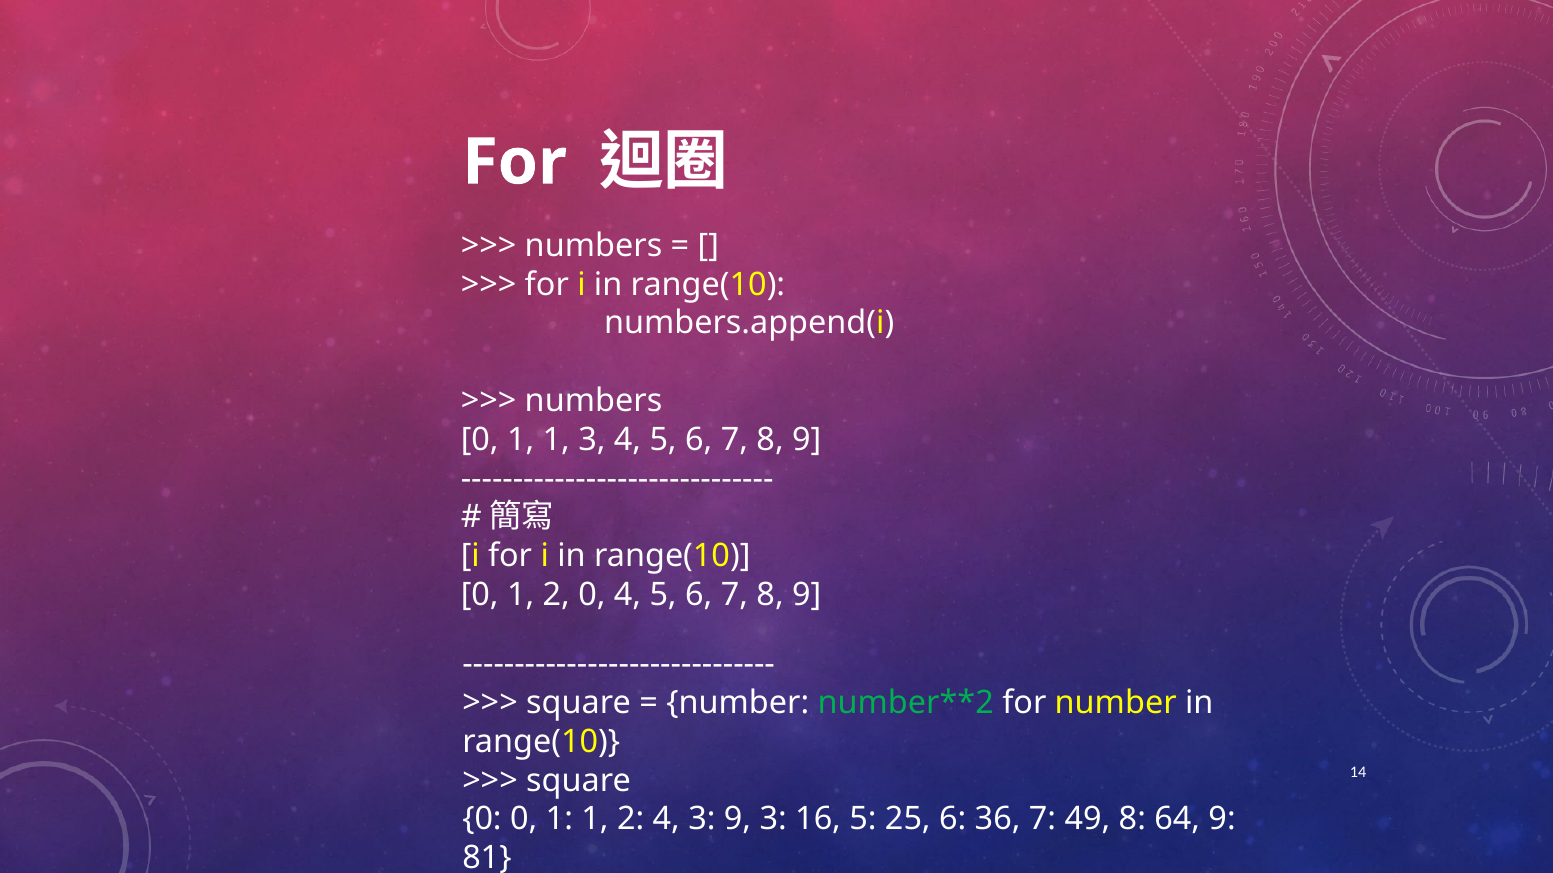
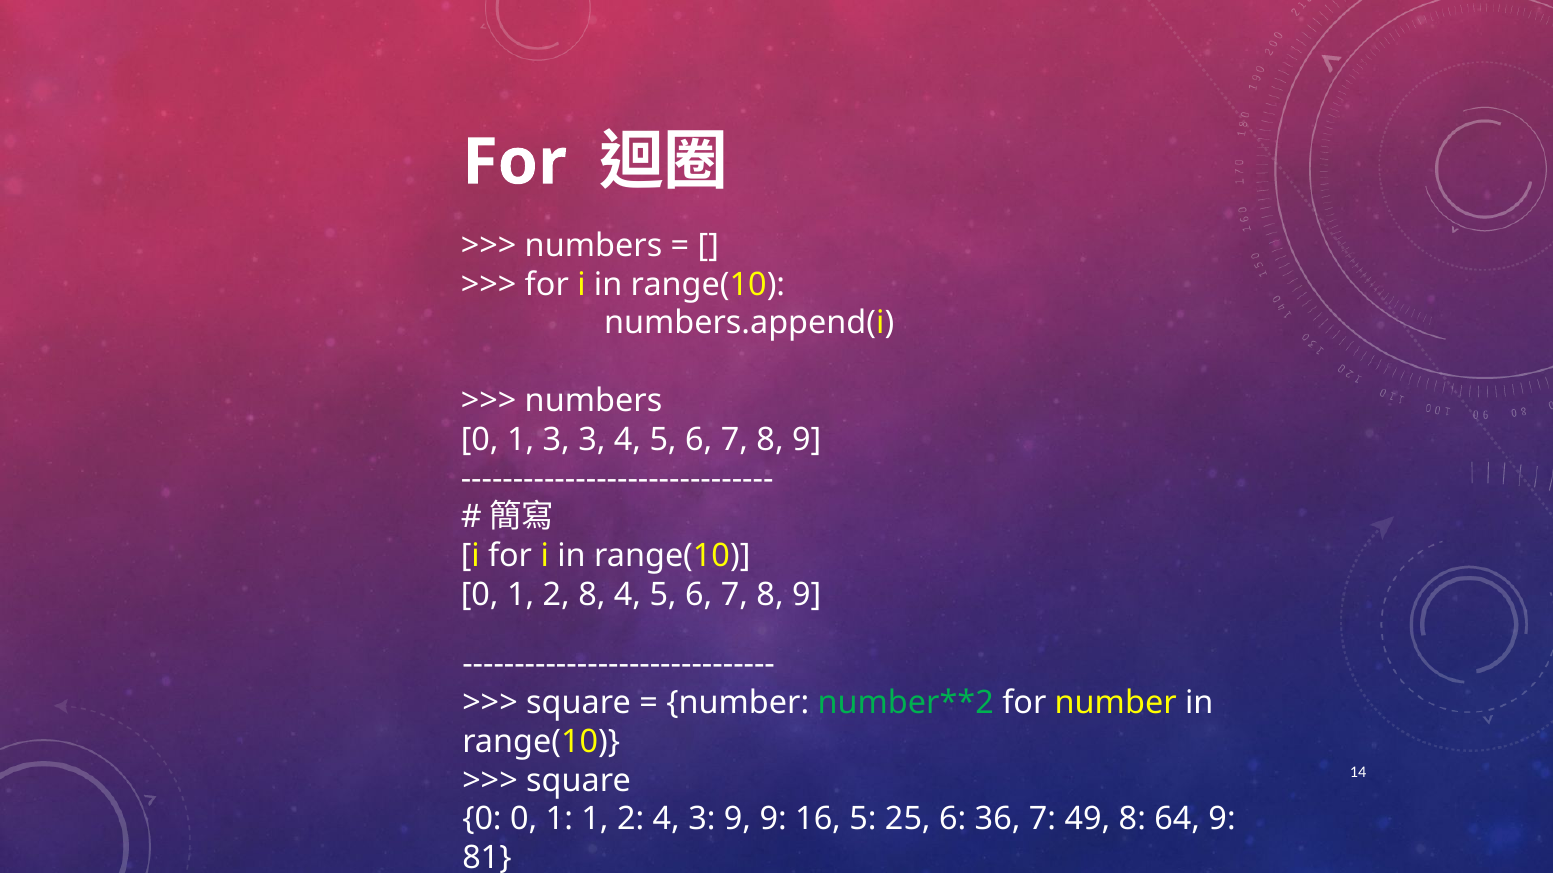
1: 1 -> 3 (556, 440)
2 0: 0 -> 8 (592, 595)
9 3: 3 -> 9 (773, 820)
